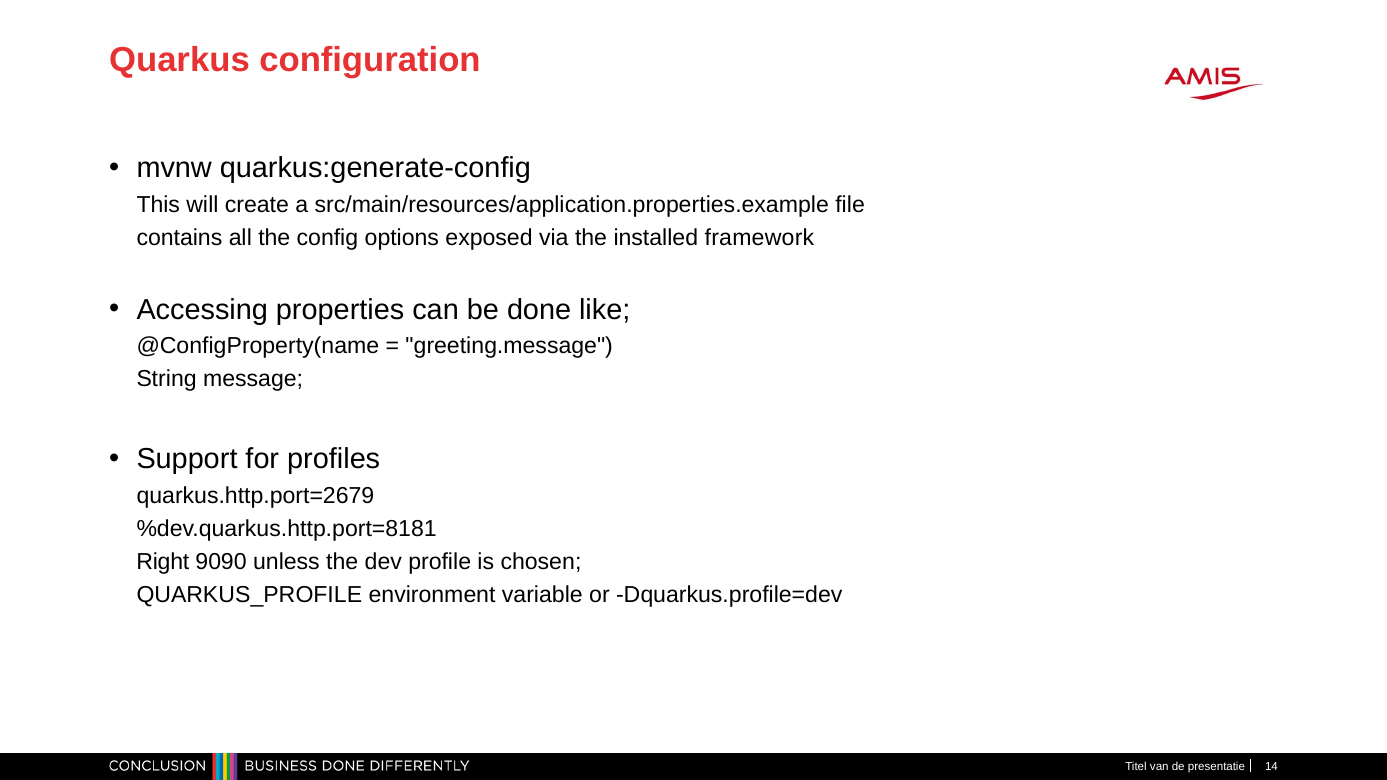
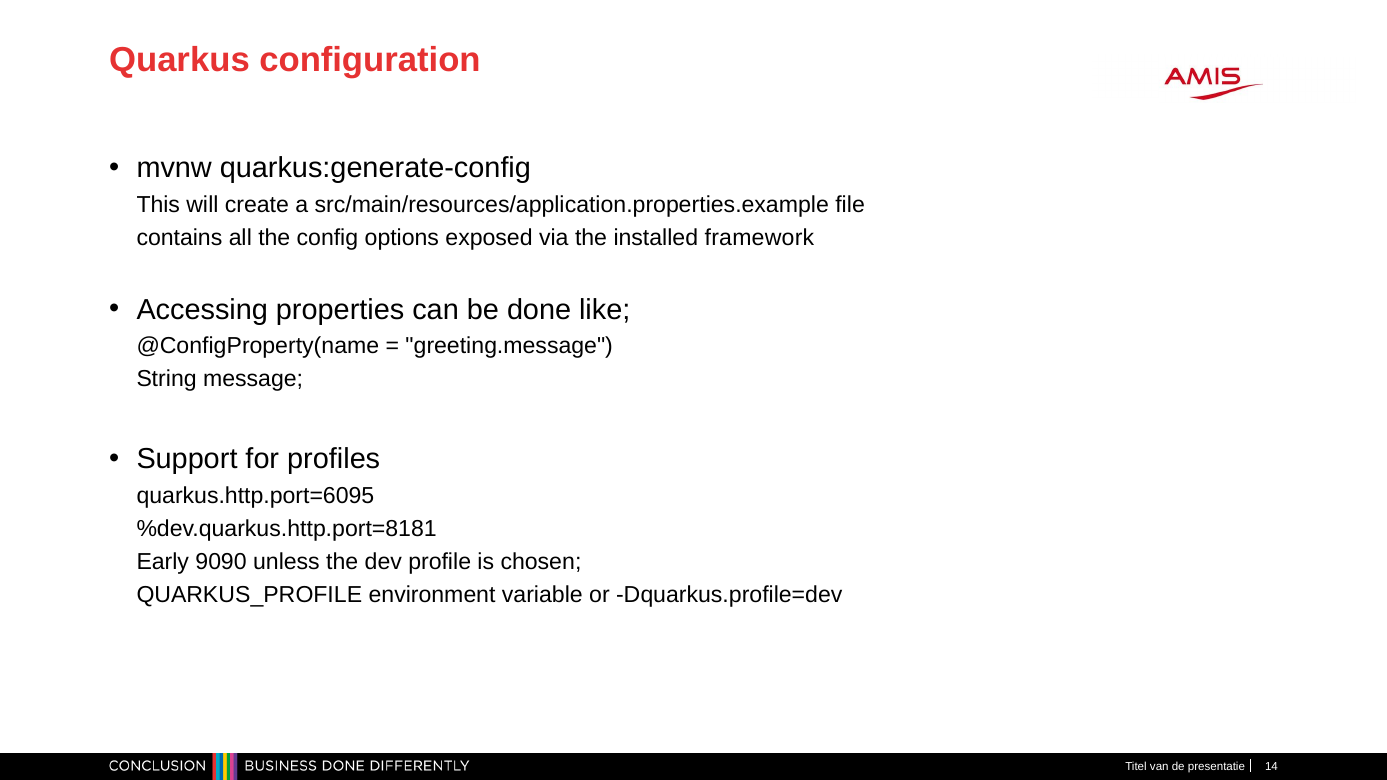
quarkus.http.port=2679: quarkus.http.port=2679 -> quarkus.http.port=6095 (255, 496)
Right: Right -> Early (163, 562)
